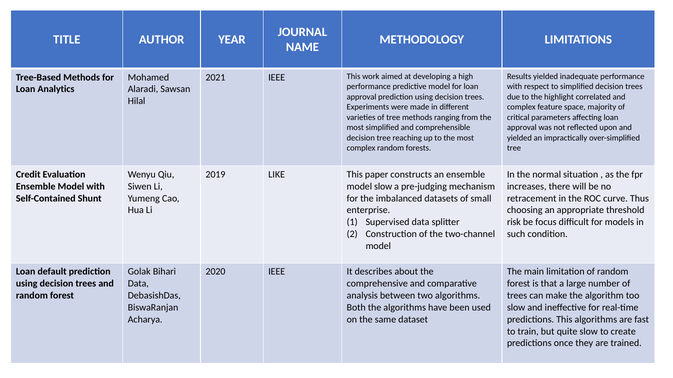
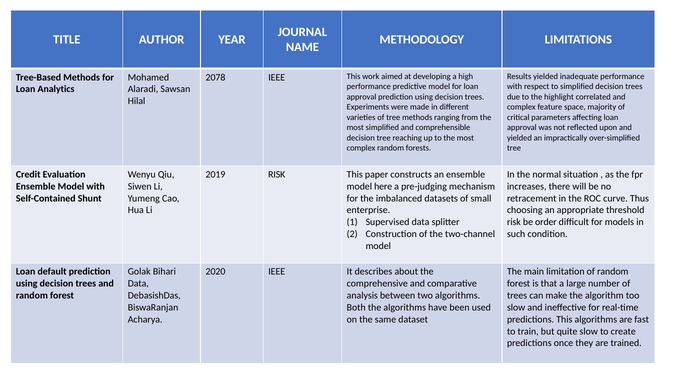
2021: 2021 -> 2078 (215, 77)
2019 LIKE: LIKE -> RISK (277, 175)
model slow: slow -> here (383, 187)
focus: focus -> order (546, 223)
